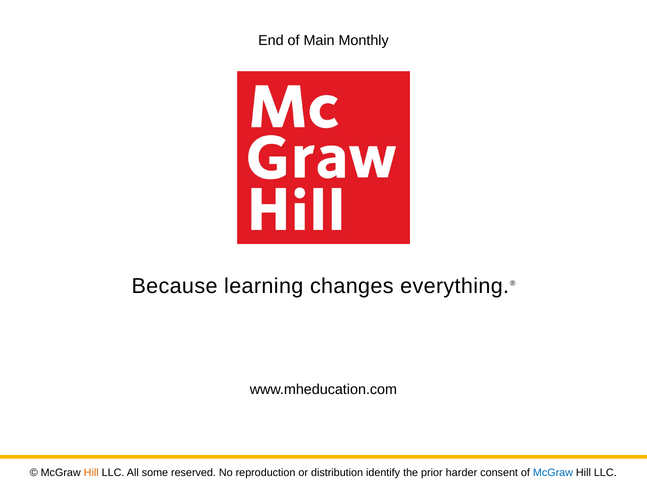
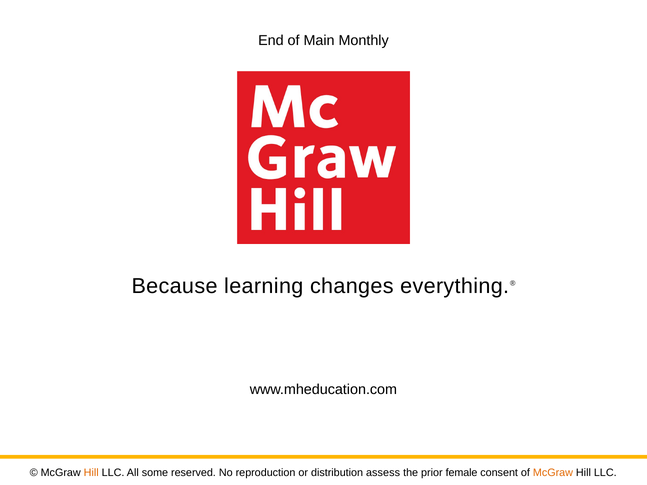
identify: identify -> assess (383, 473)
harder: harder -> female (462, 473)
McGraw colour: blue -> orange (553, 473)
